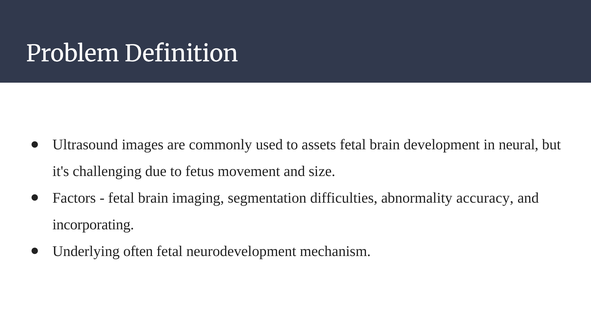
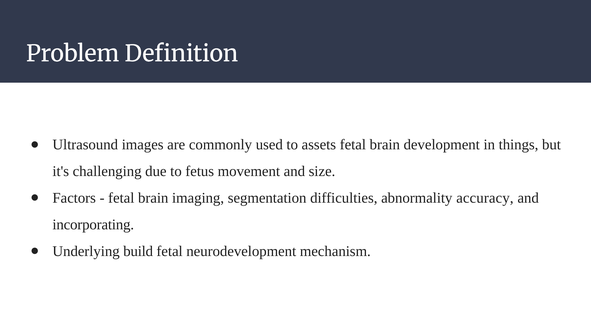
neural: neural -> things (519, 144)
often: often -> build (138, 251)
